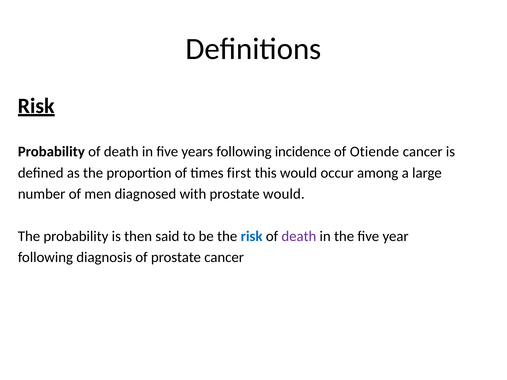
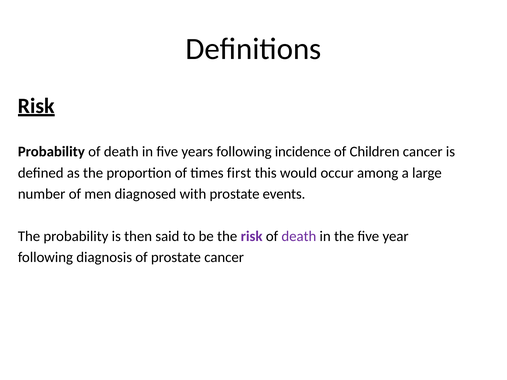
Otiende: Otiende -> Children (375, 152)
prostate would: would -> events (284, 194)
risk colour: blue -> purple (252, 236)
